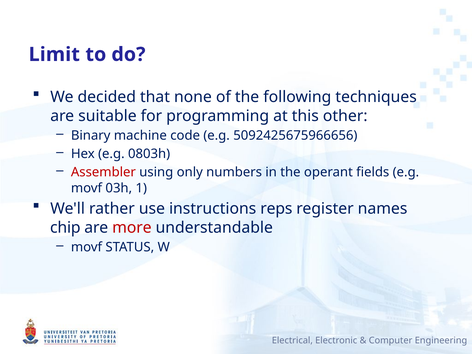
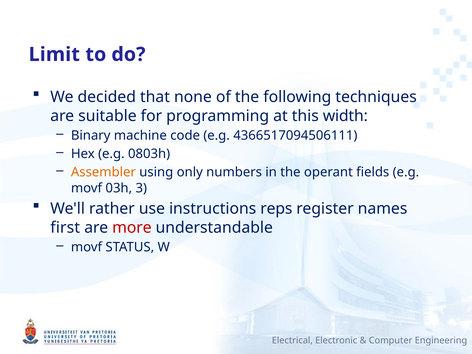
other: other -> width (345, 116)
5092425675966656: 5092425675966656 -> 4366517094506111 (295, 136)
Assembler colour: red -> orange (103, 172)
1: 1 -> 3 (141, 188)
chip: chip -> first (65, 228)
